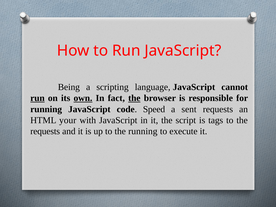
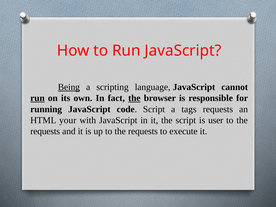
Being underline: none -> present (69, 87)
own underline: present -> none (83, 98)
code Speed: Speed -> Script (154, 109)
sent: sent -> tags (189, 109)
tags: tags -> user (216, 120)
up to the running: running -> requests (143, 131)
